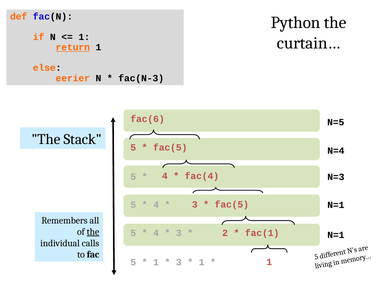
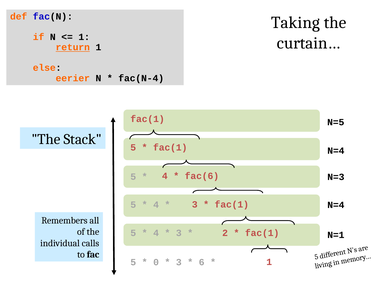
Python: Python -> Taking (295, 23)
fac(N-3: fac(N-3 -> fac(N-4 (141, 78)
fac(6: fac(6 -> fac(1 (148, 119)
fac(5: fac(5 -> fac(1 (170, 148)
fac(4: fac(4 -> fac(6 (202, 176)
fac(5: fac(5 -> fac(1 (232, 205)
N=1: N=1 -> N=4 (336, 205)
the underline: present -> none (93, 232)
1: 1 -> 0 (156, 262)
1: 1 -> 6 (202, 262)
